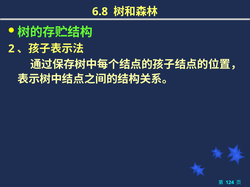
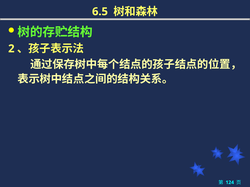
6.8: 6.8 -> 6.5 (100, 12)
